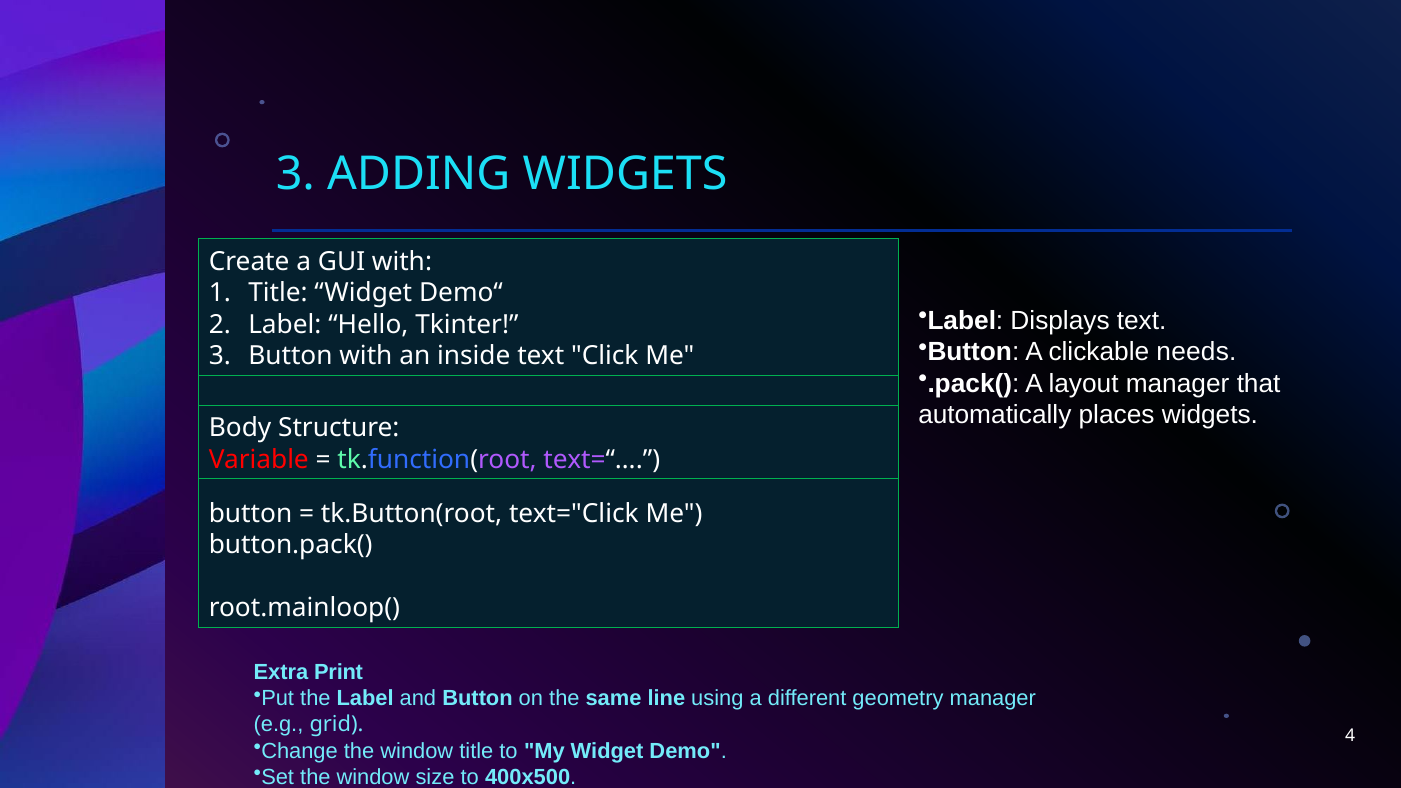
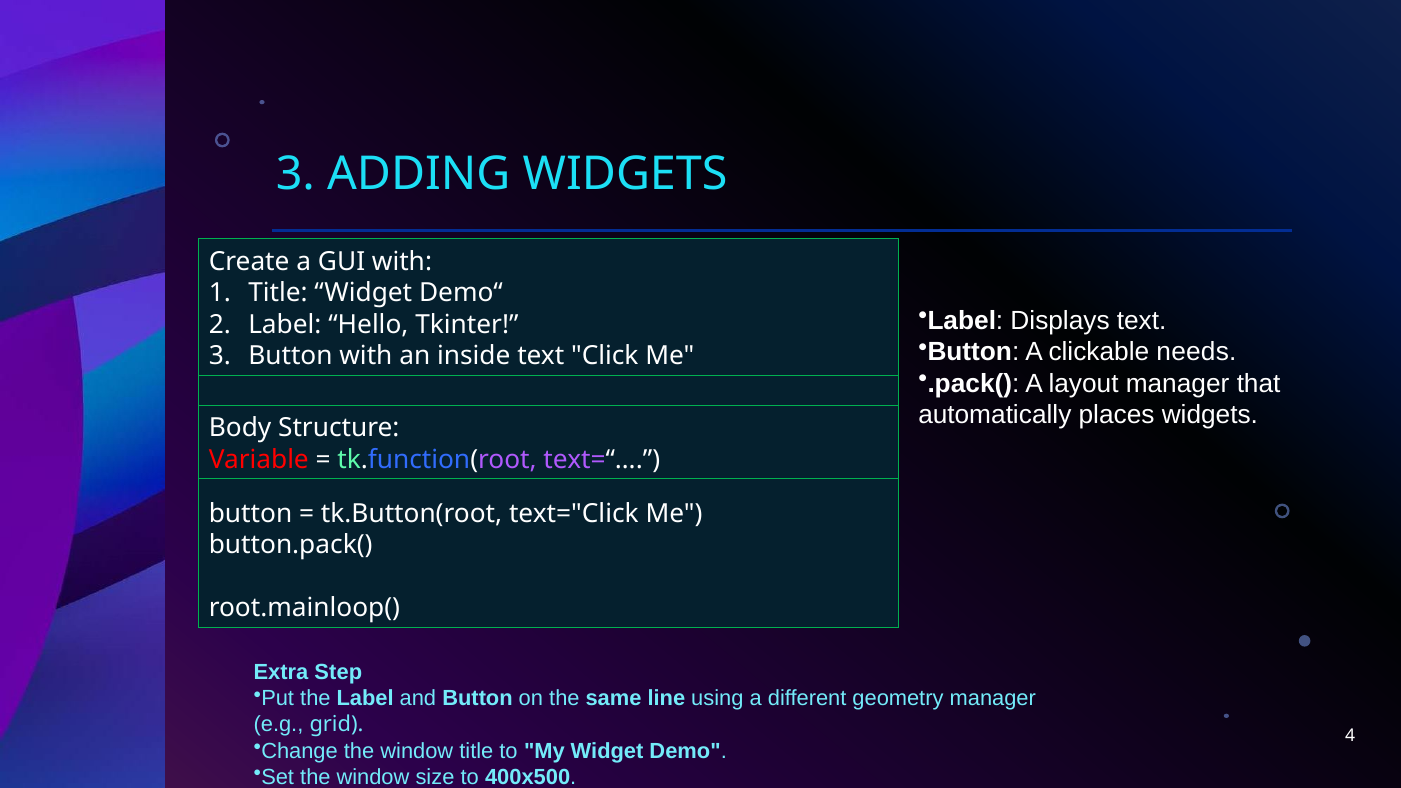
Print: Print -> Step (338, 672)
